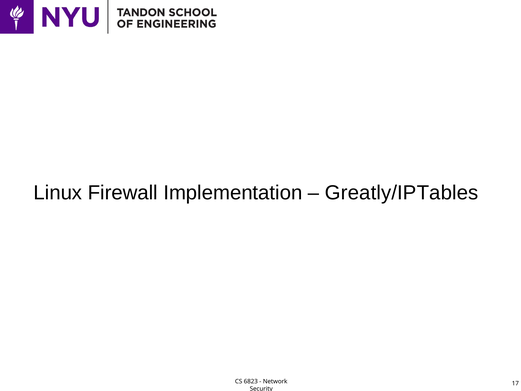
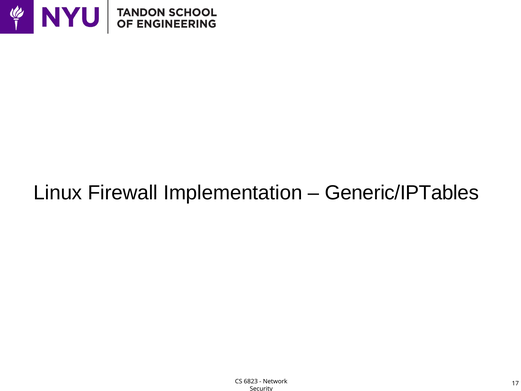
Greatly/IPTables: Greatly/IPTables -> Generic/IPTables (402, 193)
